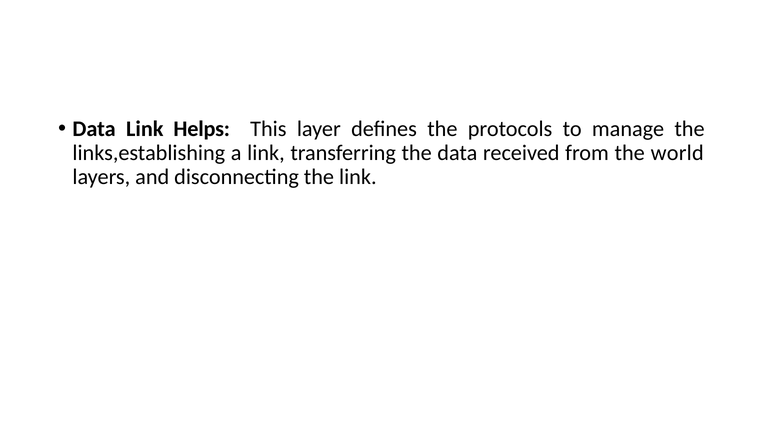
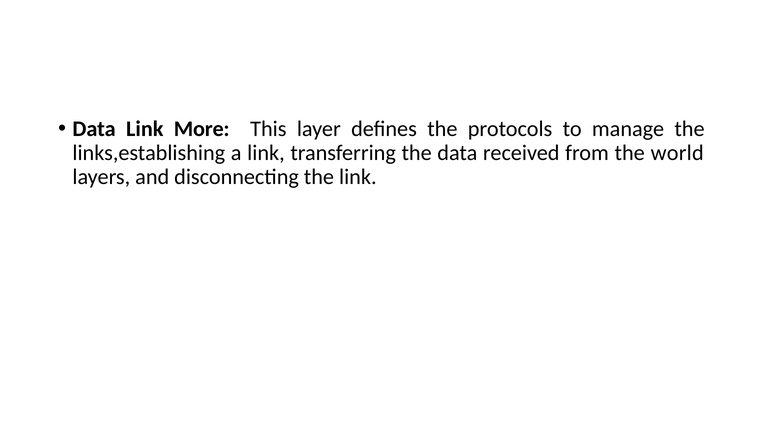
Helps: Helps -> More (202, 129)
